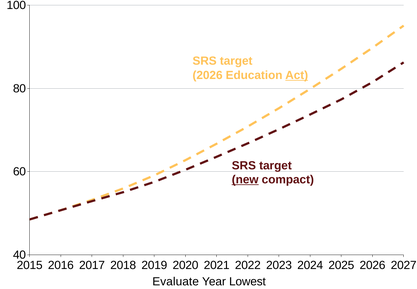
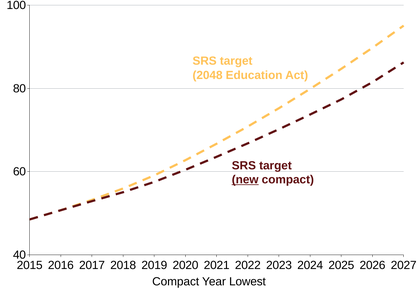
2026: 2026 -> 2048 (208, 75)
Act underline: present -> none (297, 75)
Evaluate: Evaluate -> Compact (176, 281)
